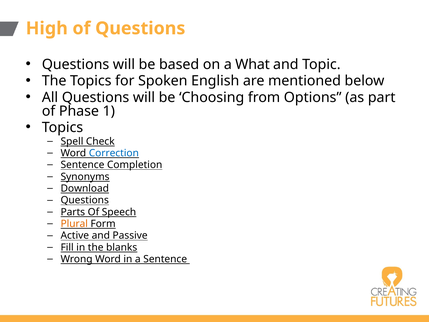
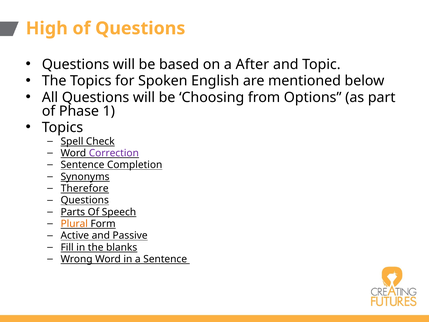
What: What -> After (252, 64)
Correction colour: blue -> purple (114, 153)
Download: Download -> Therefore (85, 188)
